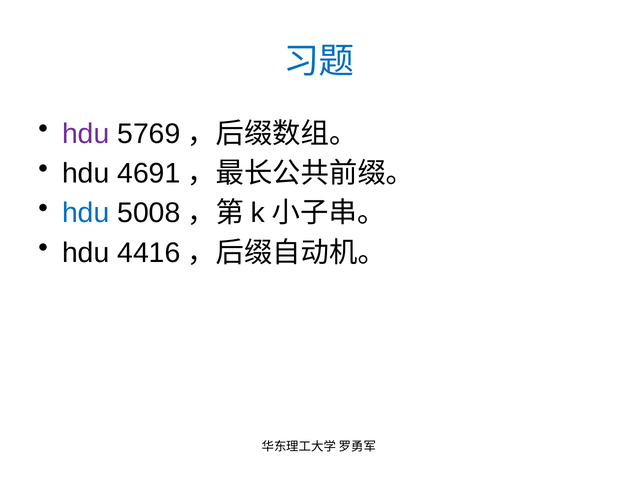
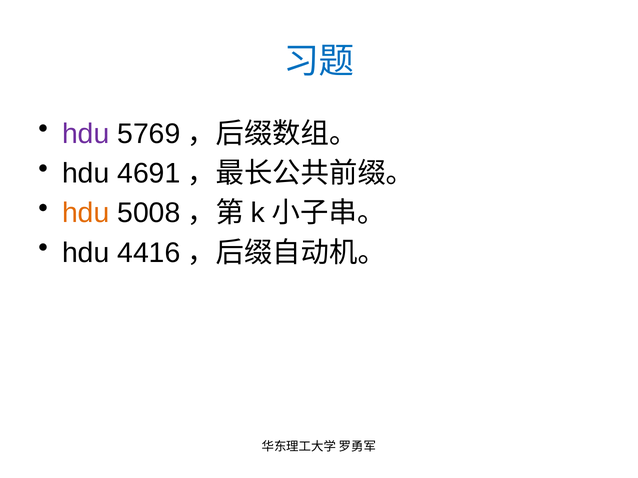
hdu colour: blue -> orange (86, 213)
